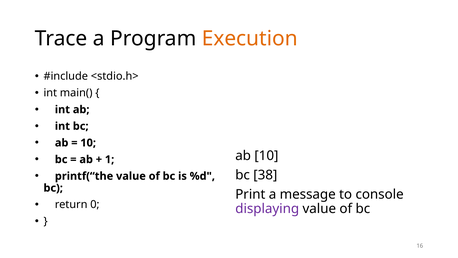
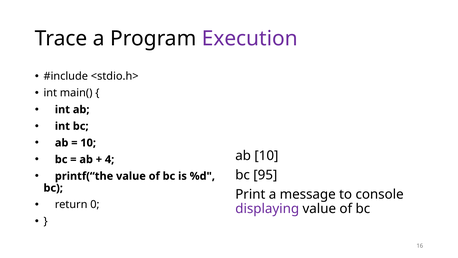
Execution colour: orange -> purple (250, 38)
1: 1 -> 4 (110, 159)
38: 38 -> 95 (265, 175)
